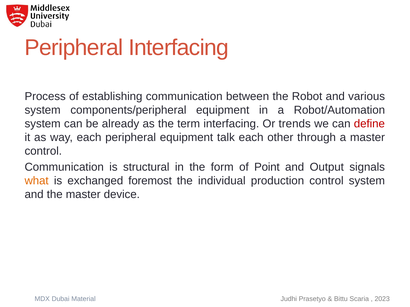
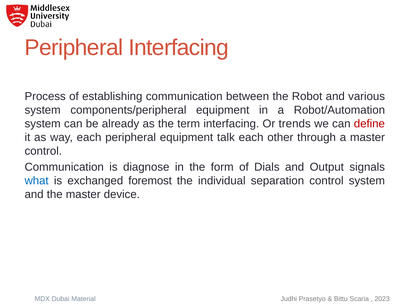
structural: structural -> diagnose (146, 167)
Point: Point -> Dials (267, 167)
what colour: orange -> blue (37, 181)
production: production -> separation (277, 181)
